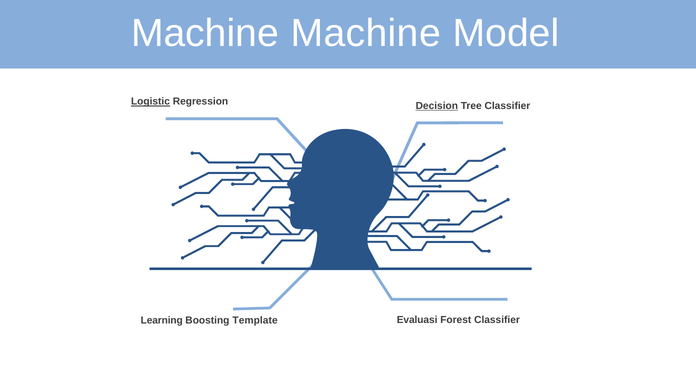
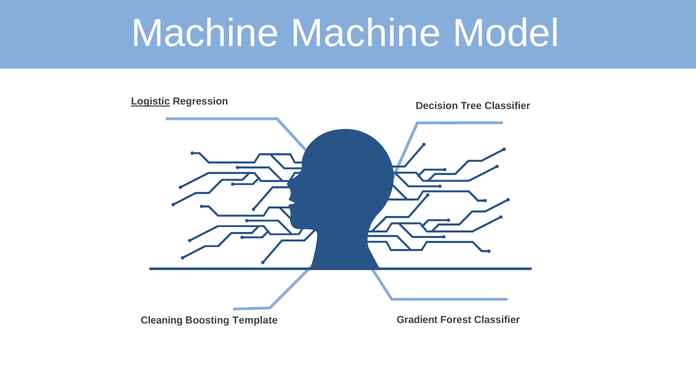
Decision underline: present -> none (437, 106)
Evaluasi: Evaluasi -> Gradient (417, 319)
Learning: Learning -> Cleaning (162, 320)
